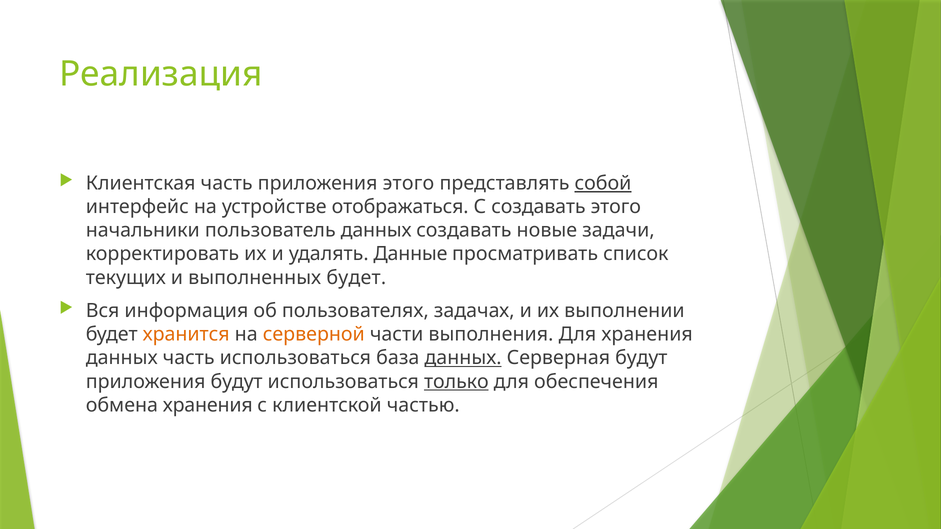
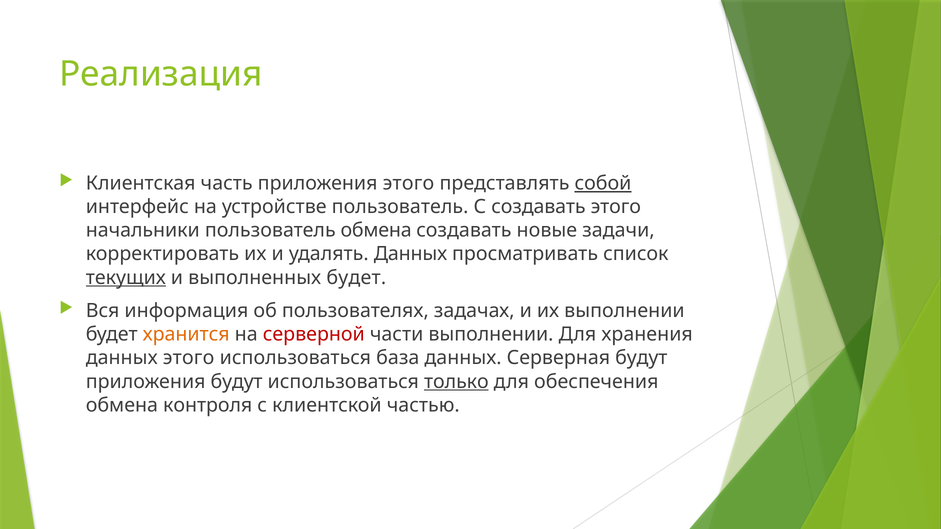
устройстве отображаться: отображаться -> пользователь (400, 207)
пользователь данных: данных -> обмена (376, 231)
удалять Данные: Данные -> Данных (410, 254)
текущих underline: none -> present (126, 278)
серверной colour: orange -> red (314, 335)
части выполнения: выполнения -> выполнении (491, 335)
данных часть: часть -> этого (189, 358)
данных underline: present -> none (463, 358)
обмена хранения: хранения -> контроля (208, 405)
